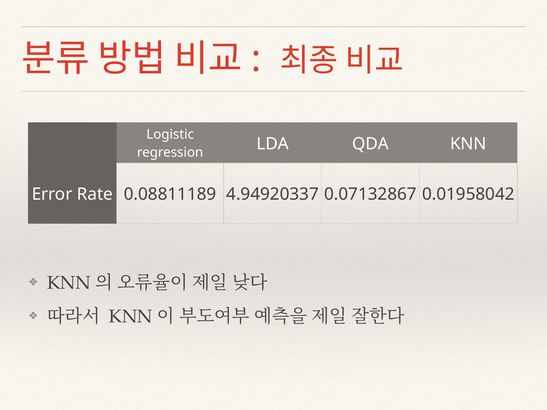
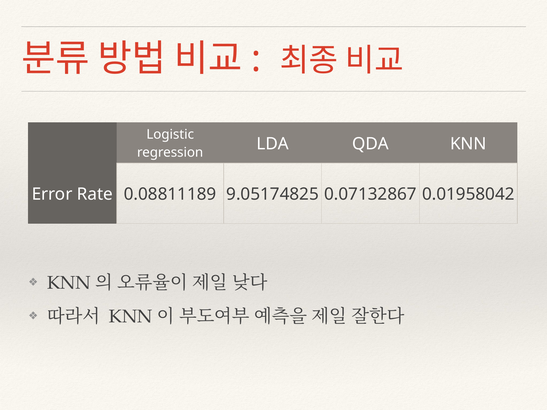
4.94920337: 4.94920337 -> 9.05174825 (273, 194)
